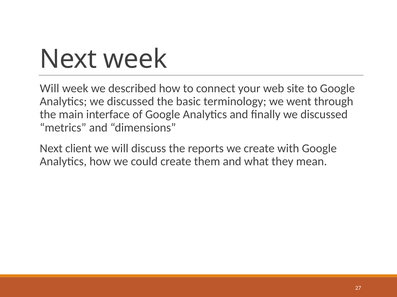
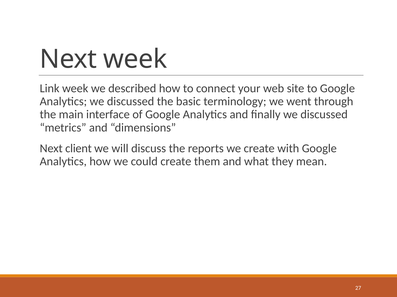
Will: Will -> Link (50, 89)
